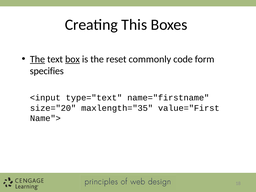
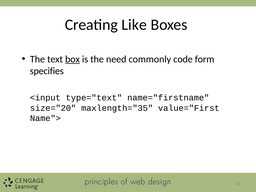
This: This -> Like (134, 25)
The underline: present -> none (37, 59)
reset: reset -> need (116, 59)
